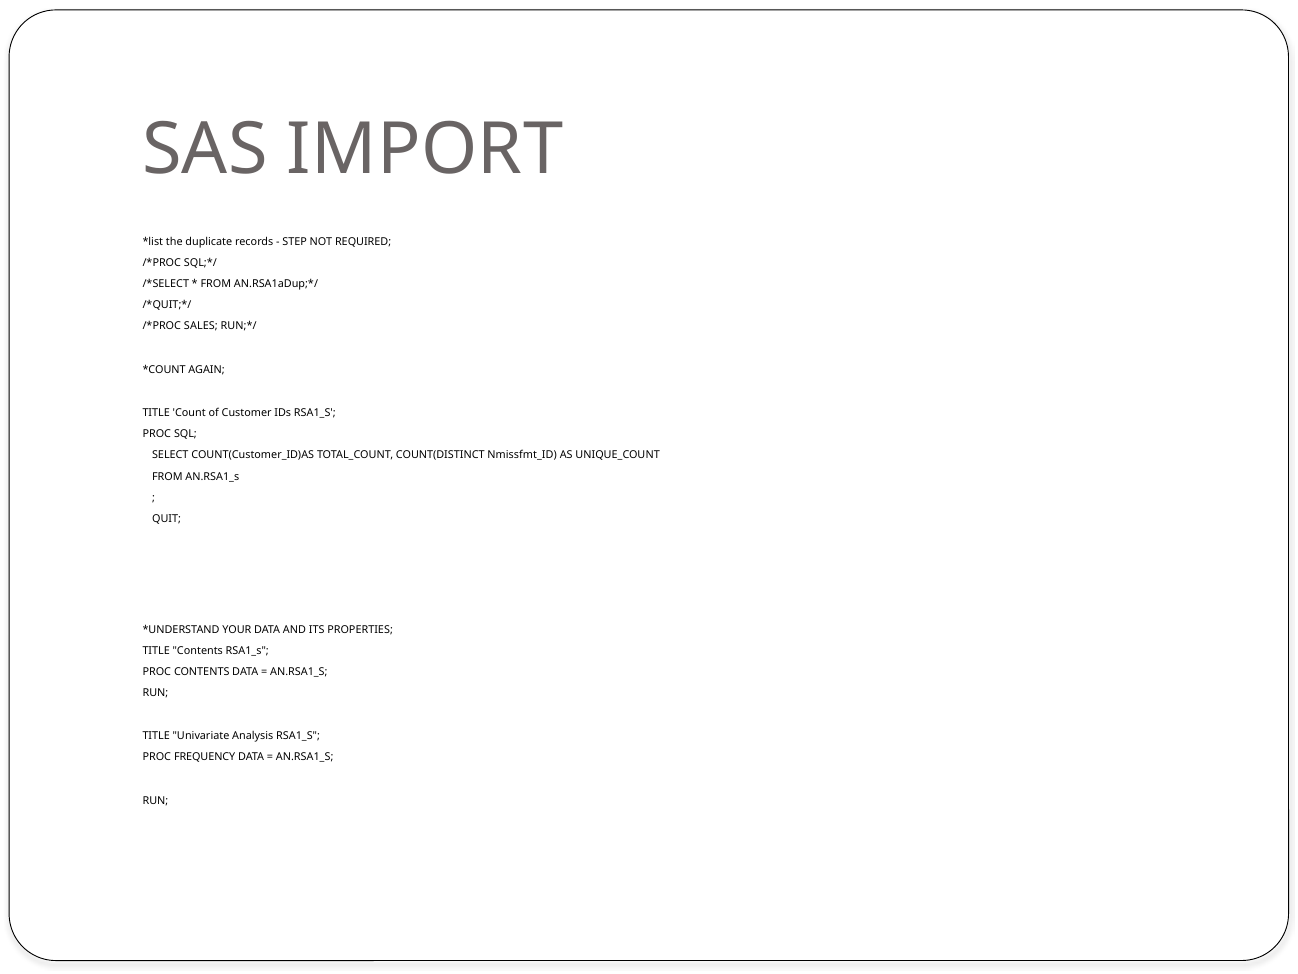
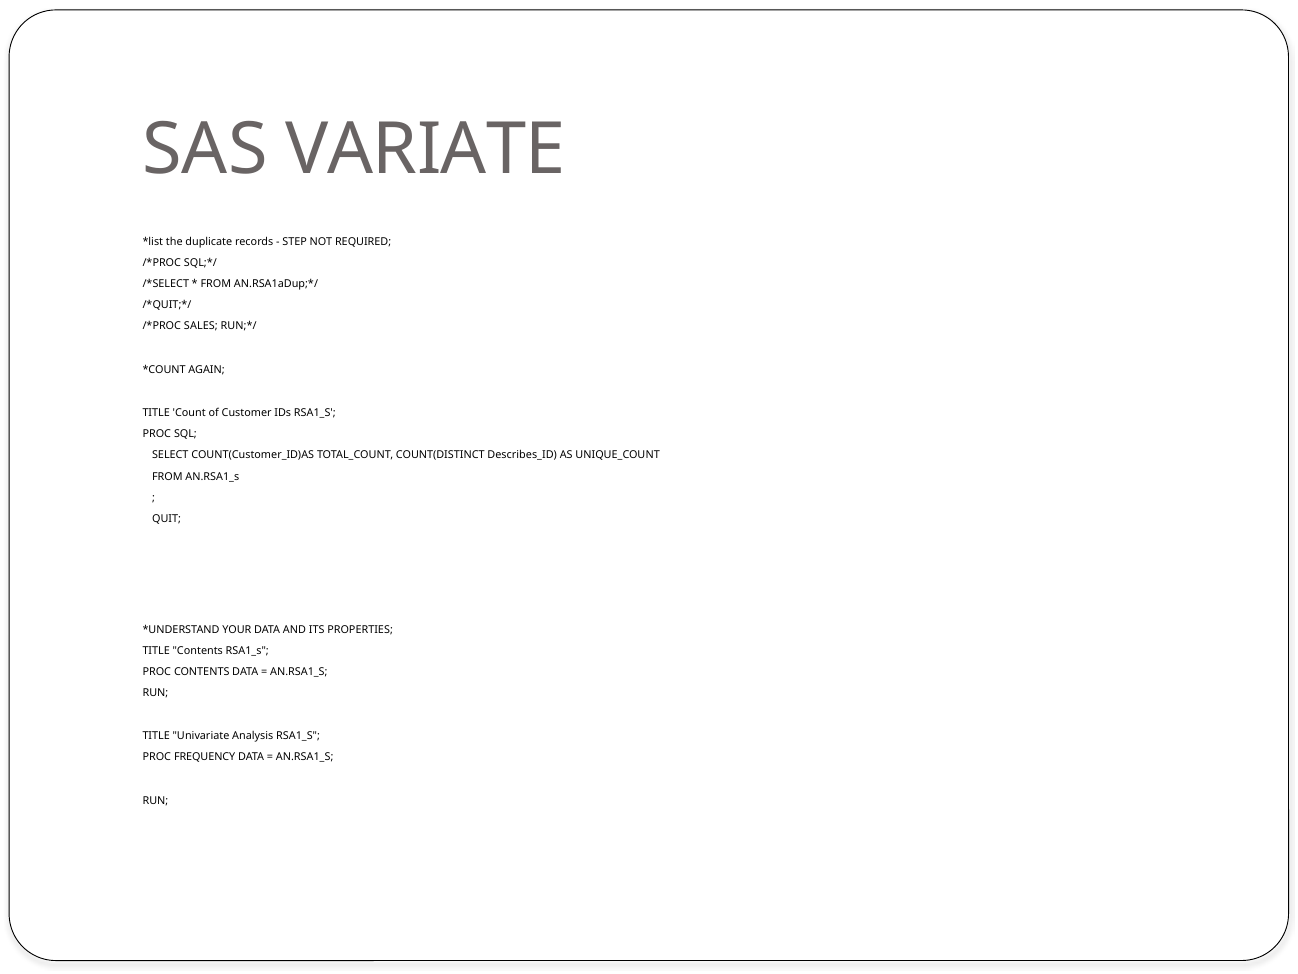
IMPORT: IMPORT -> VARIATE (425, 150)
Nmissfmt_ID: Nmissfmt_ID -> Describes_ID (522, 455)
